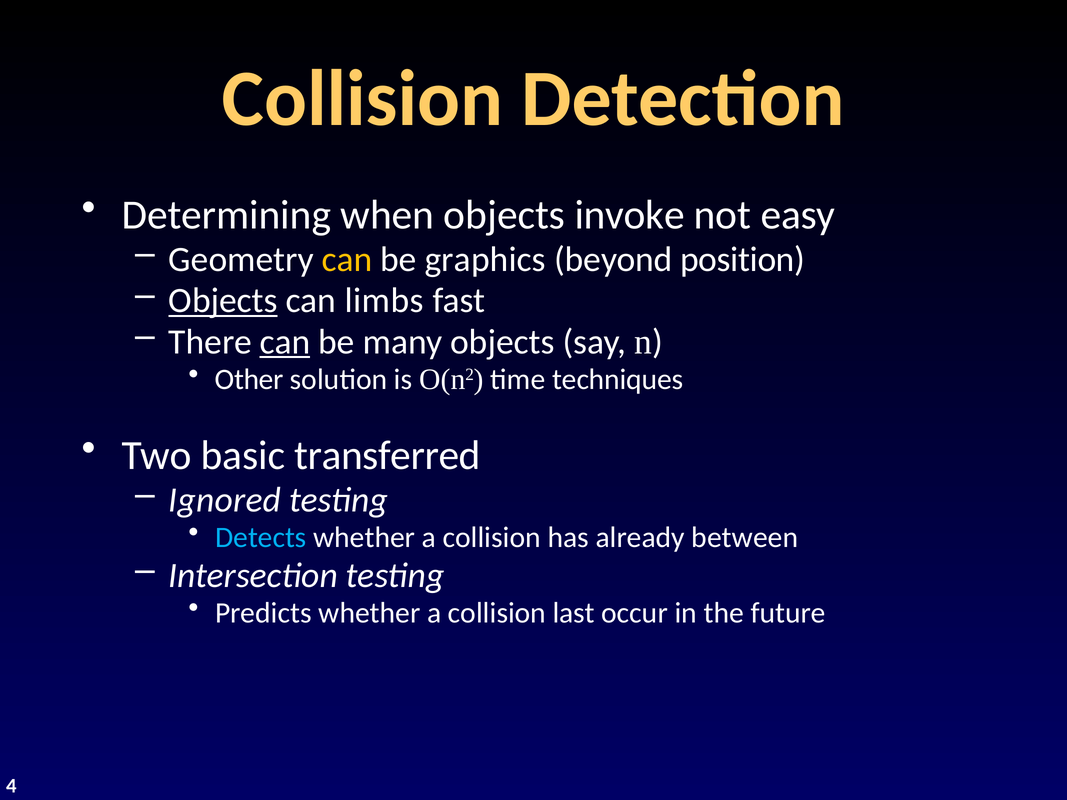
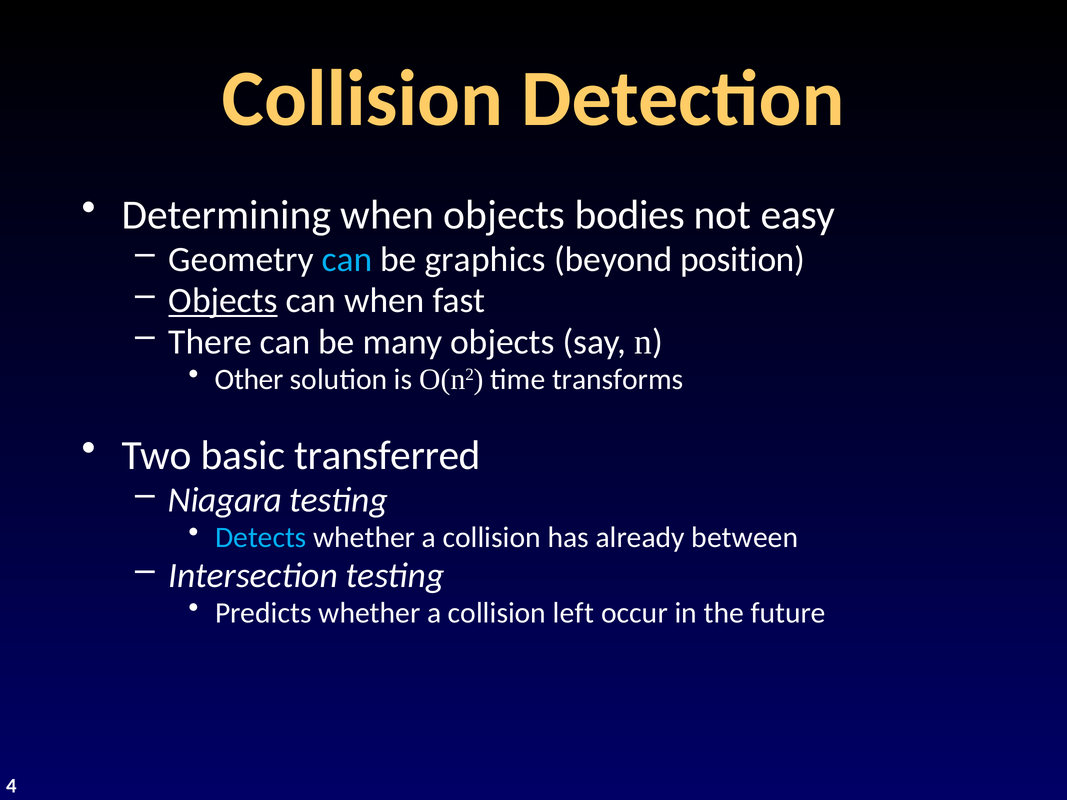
invoke: invoke -> bodies (630, 215)
can colour: yellow -> light blue (347, 259)
can limbs: limbs -> when (384, 301)
can underline: present -> none (285, 342)
techniques: techniques -> transforms (618, 379)
Ignored: Ignored -> Niagara (225, 500)
last: last -> left (573, 613)
